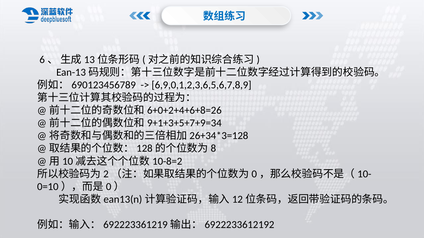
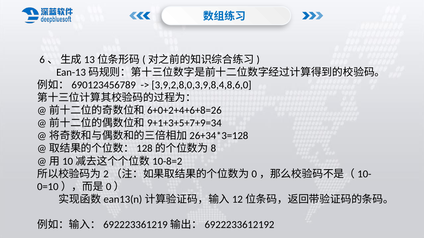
6,9,0,1,2,3,6,5,6,7,8,9: 6,9,0,1,2,3,6,5,6,7,8,9 -> 3,9,2,8,0,3,9,8,4,8,6,0 (201, 85)
